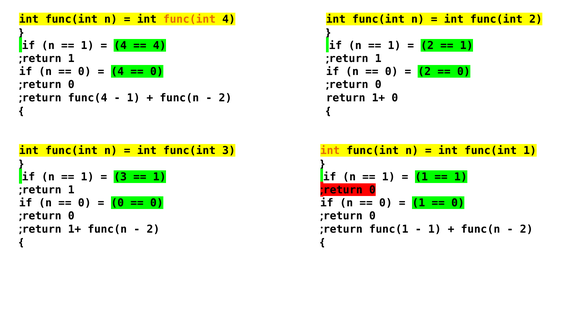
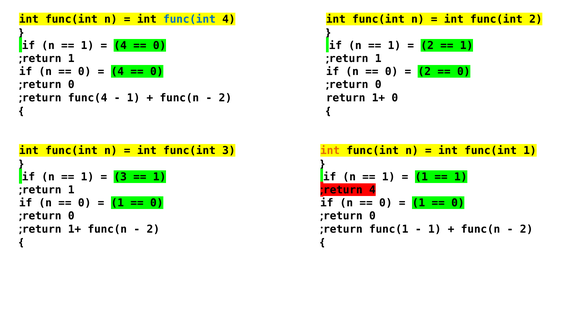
func(int colour: orange -> blue (189, 19)
4: 4 -> 0 (160, 45)
0: 0 -> 4 (372, 190)
0: 0 -> 1 (117, 203)
